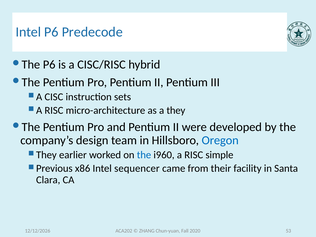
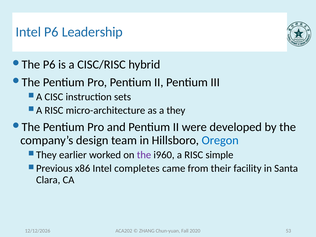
Predecode: Predecode -> Leadership (92, 32)
the colour: blue -> purple (144, 155)
sequencer: sequencer -> completes (137, 168)
